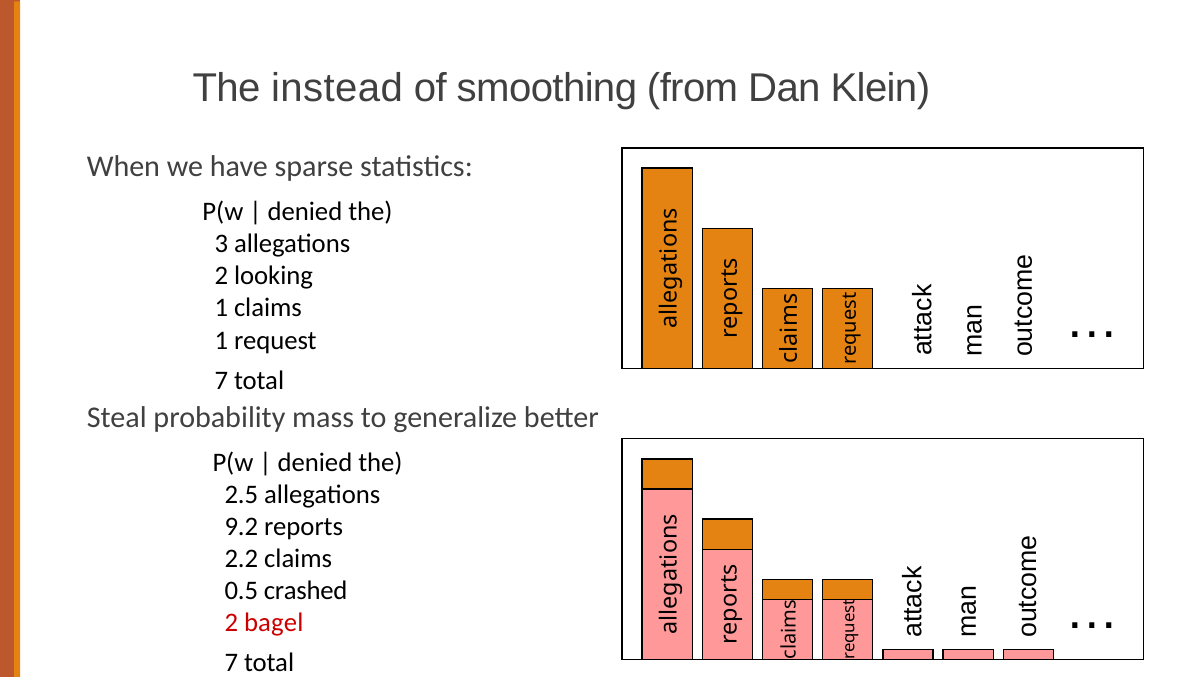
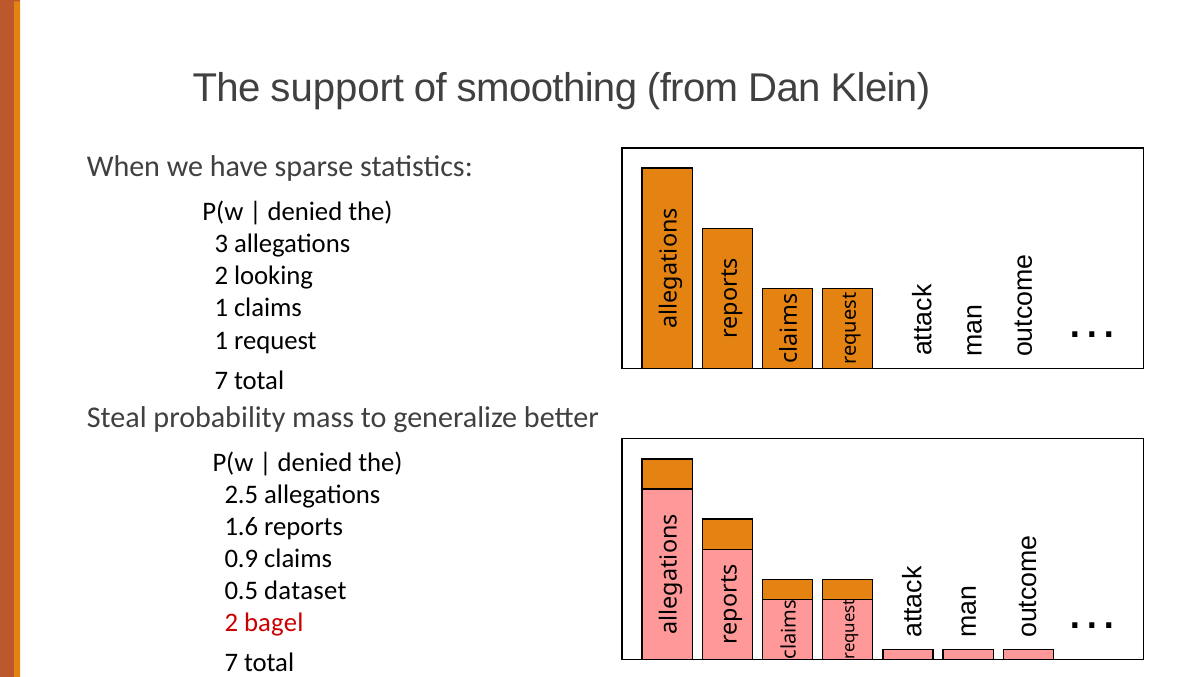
instead: instead -> support (337, 88)
9.2: 9.2 -> 1.6 (241, 527)
2.2: 2.2 -> 0.9 (241, 559)
crashed: crashed -> dataset (305, 591)
